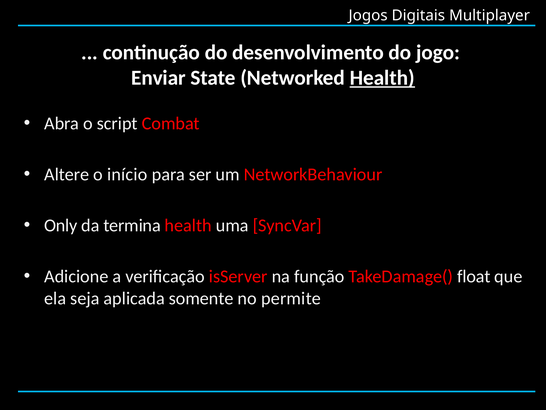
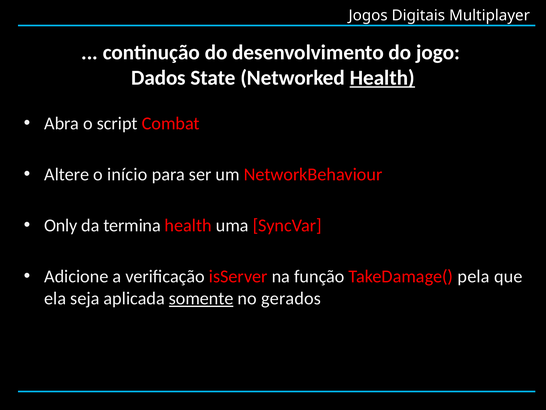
Enviar: Enviar -> Dados (158, 78)
float: float -> pela (474, 276)
somente underline: none -> present (201, 298)
permite: permite -> gerados (291, 298)
